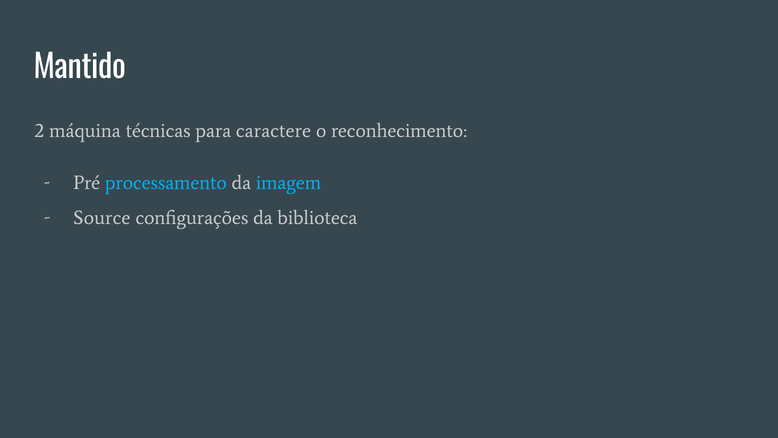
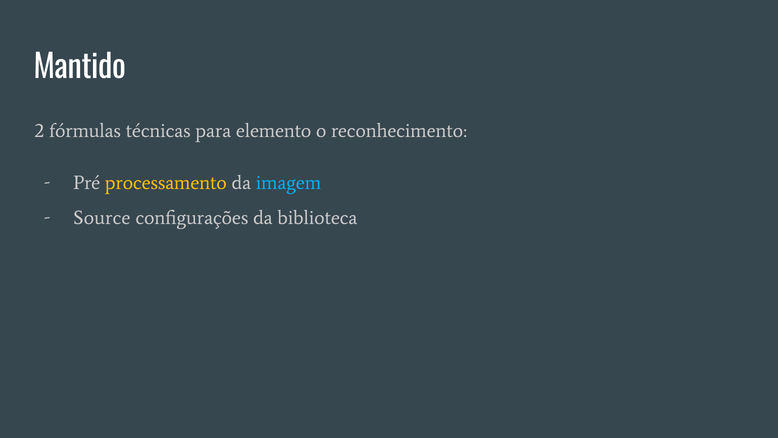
máquina: máquina -> fórmulas (85, 131)
caractere: caractere -> elemento (274, 131)
processamento colour: light blue -> yellow (166, 183)
